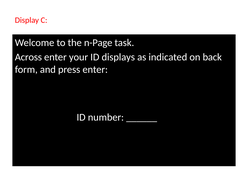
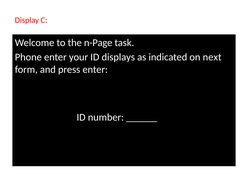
Across: Across -> Phone (28, 57)
back: back -> next (212, 57)
